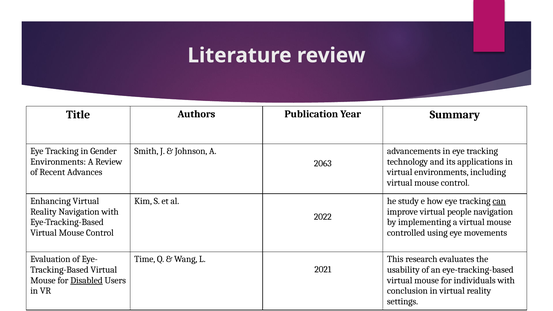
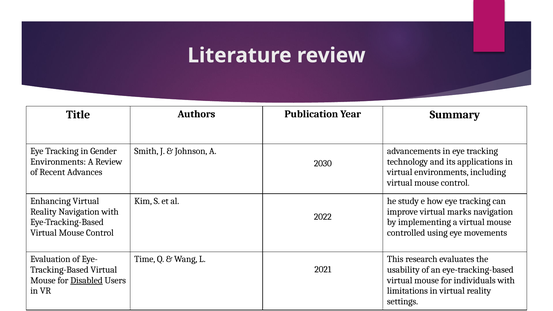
2063: 2063 -> 2030 (323, 164)
can underline: present -> none (499, 201)
people: people -> marks (459, 212)
conclusion: conclusion -> limitations (407, 291)
